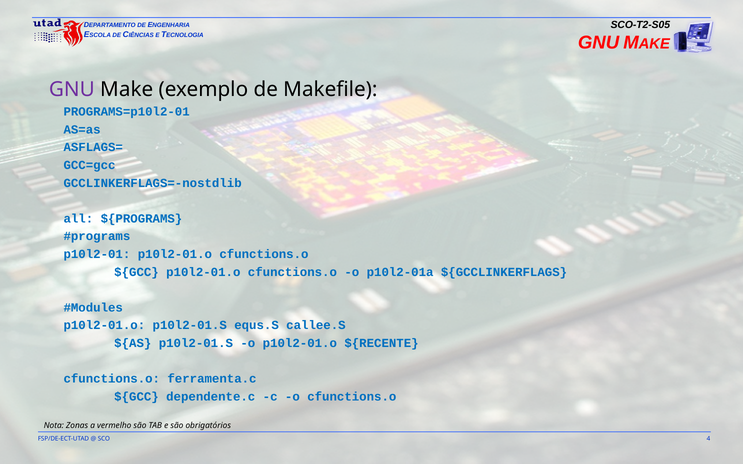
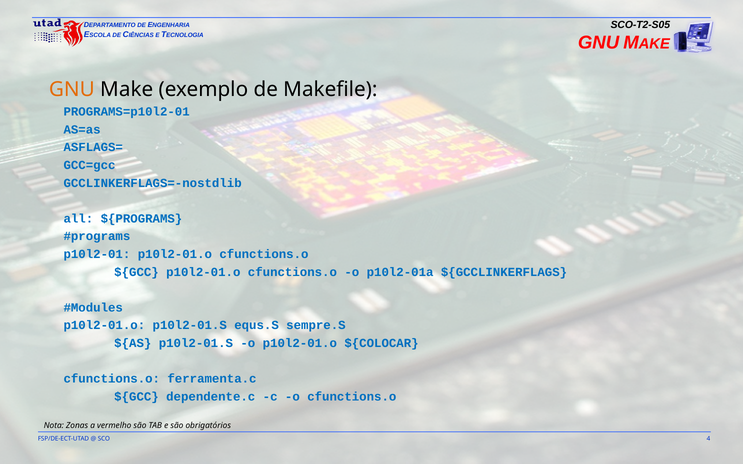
GNU colour: purple -> orange (72, 90)
callee.S: callee.S -> sempre.S (316, 326)
${RECENTE: ${RECENTE -> ${COLOCAR (382, 343)
